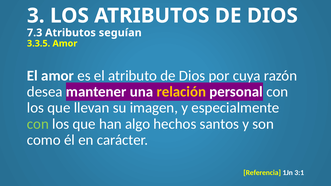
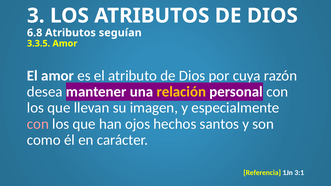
7.3: 7.3 -> 6.8 (35, 33)
con colour: light green -> pink (38, 124)
algo: algo -> ojos (138, 124)
